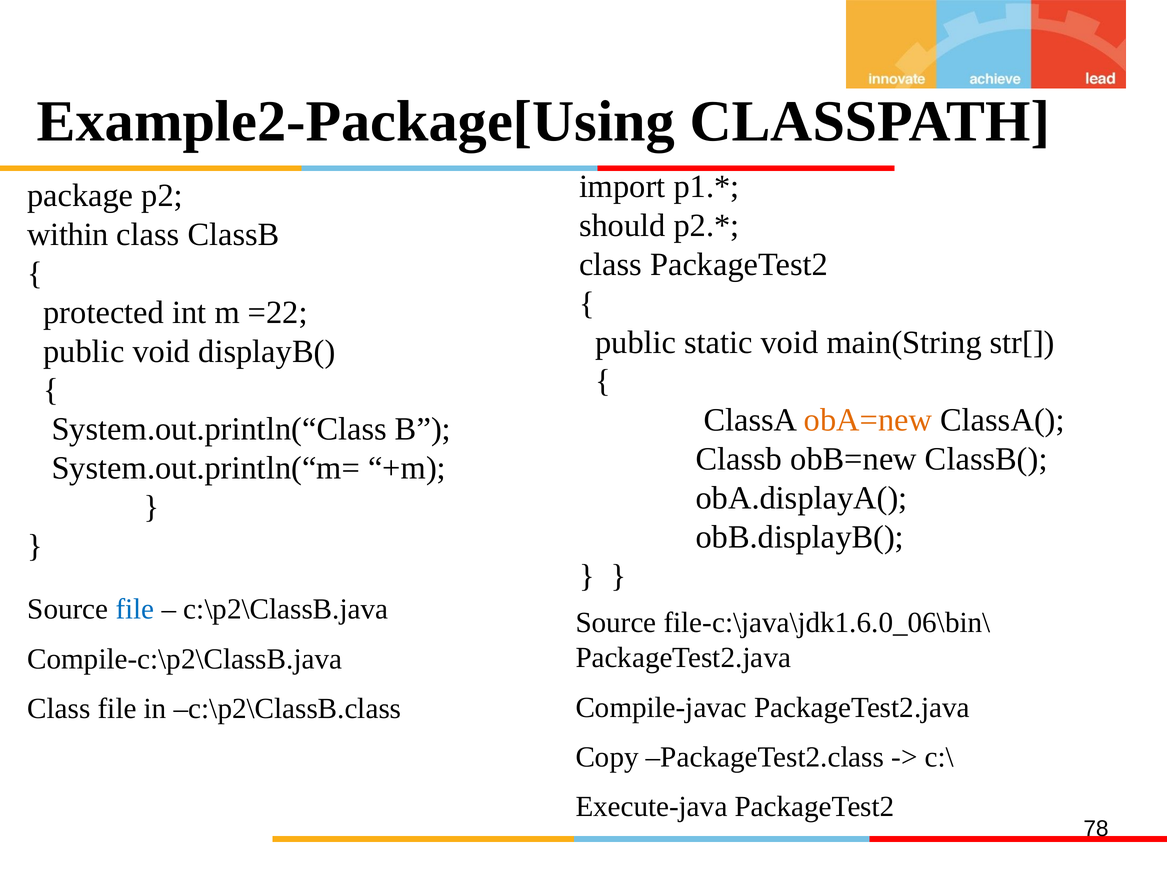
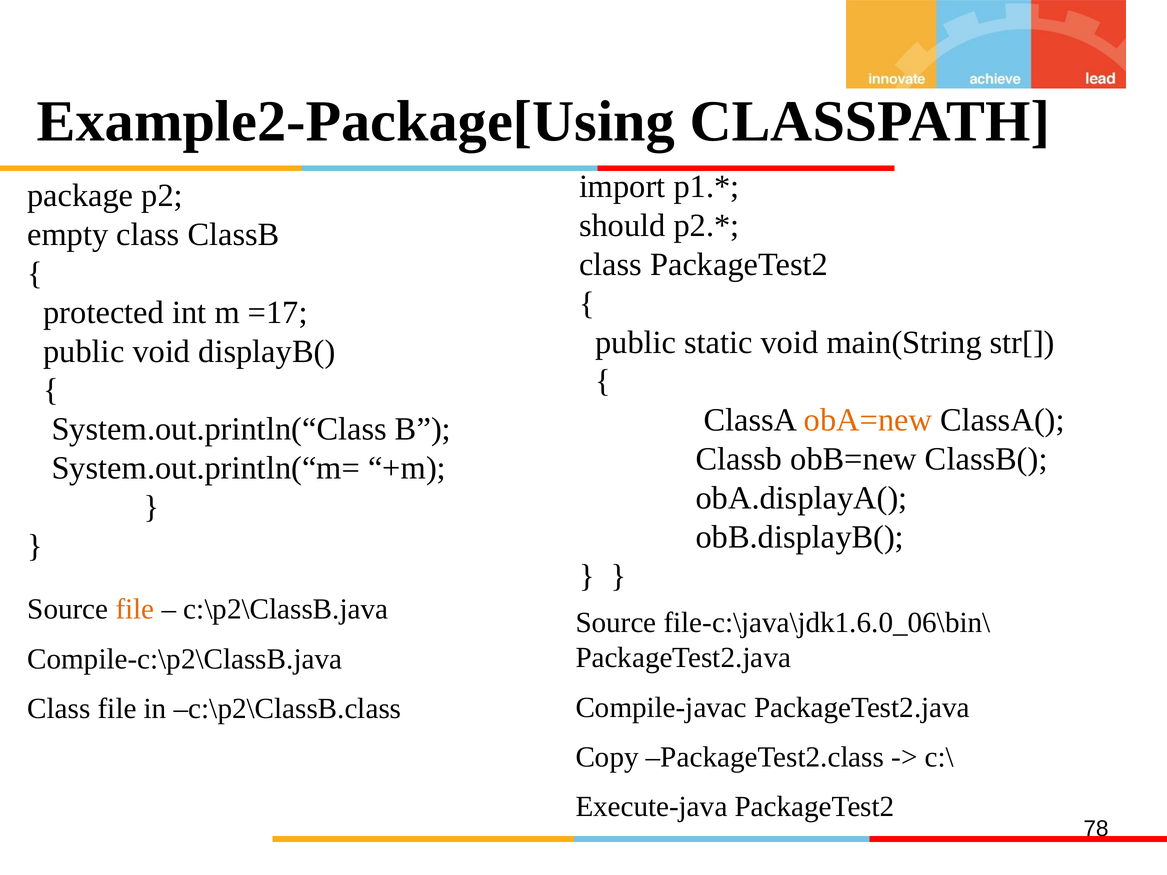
within: within -> empty (68, 235)
=22: =22 -> =17 (278, 313)
file colour: blue -> orange (135, 609)
